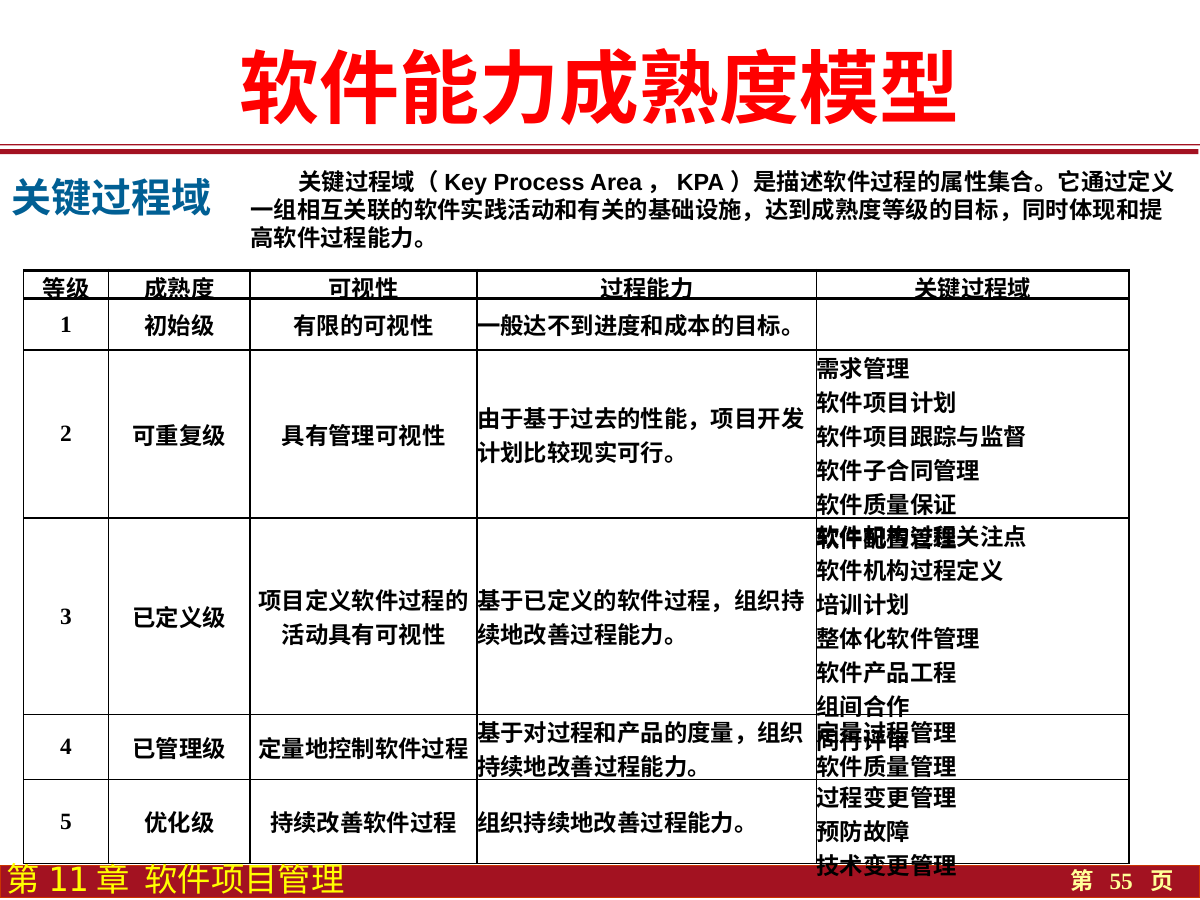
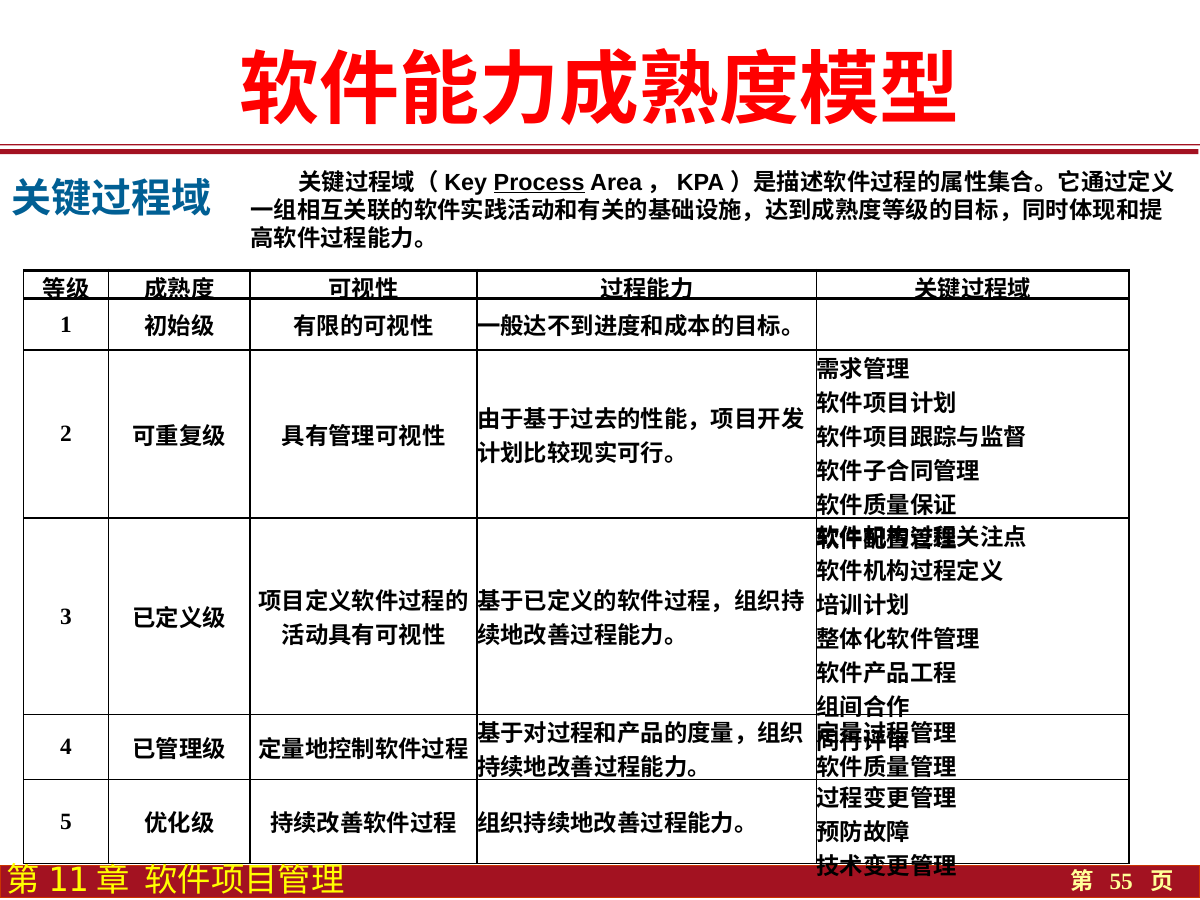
Process underline: none -> present (539, 183)
